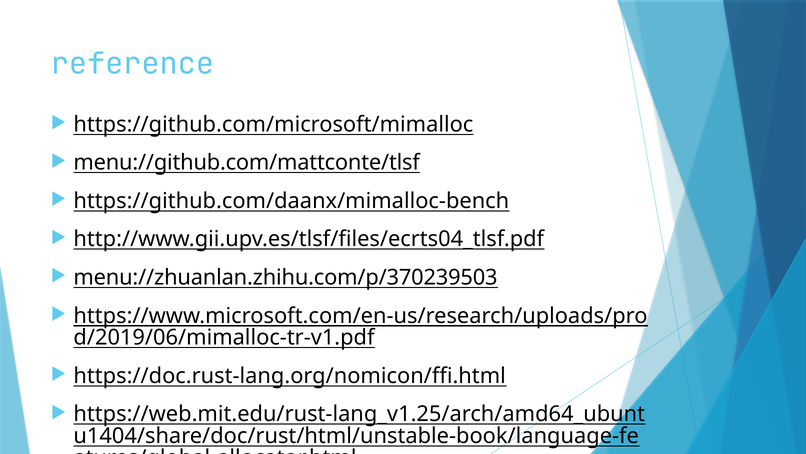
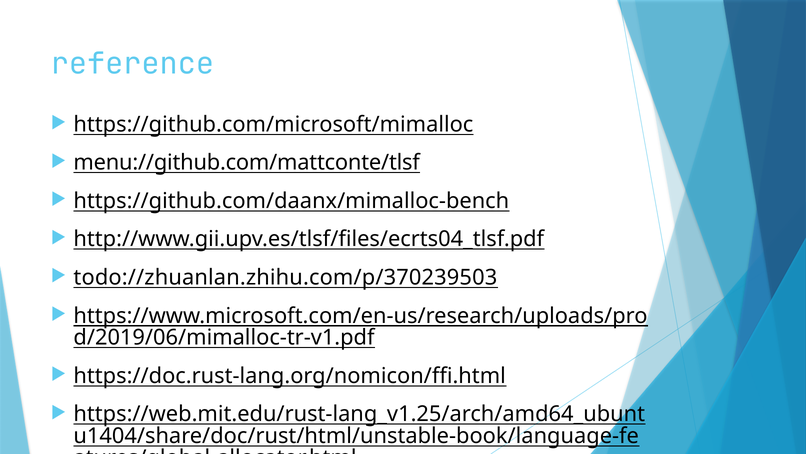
menu://zhuanlan.zhihu.com/p/370239503: menu://zhuanlan.zhihu.com/p/370239503 -> todo://zhuanlan.zhihu.com/p/370239503 (285, 277)
